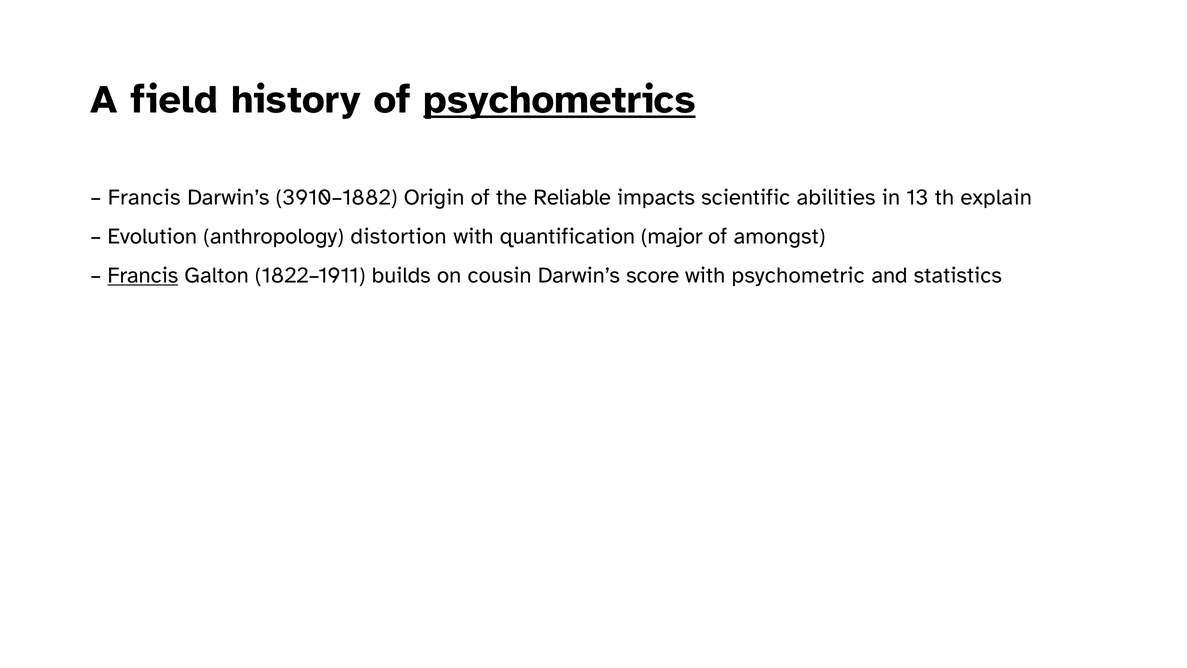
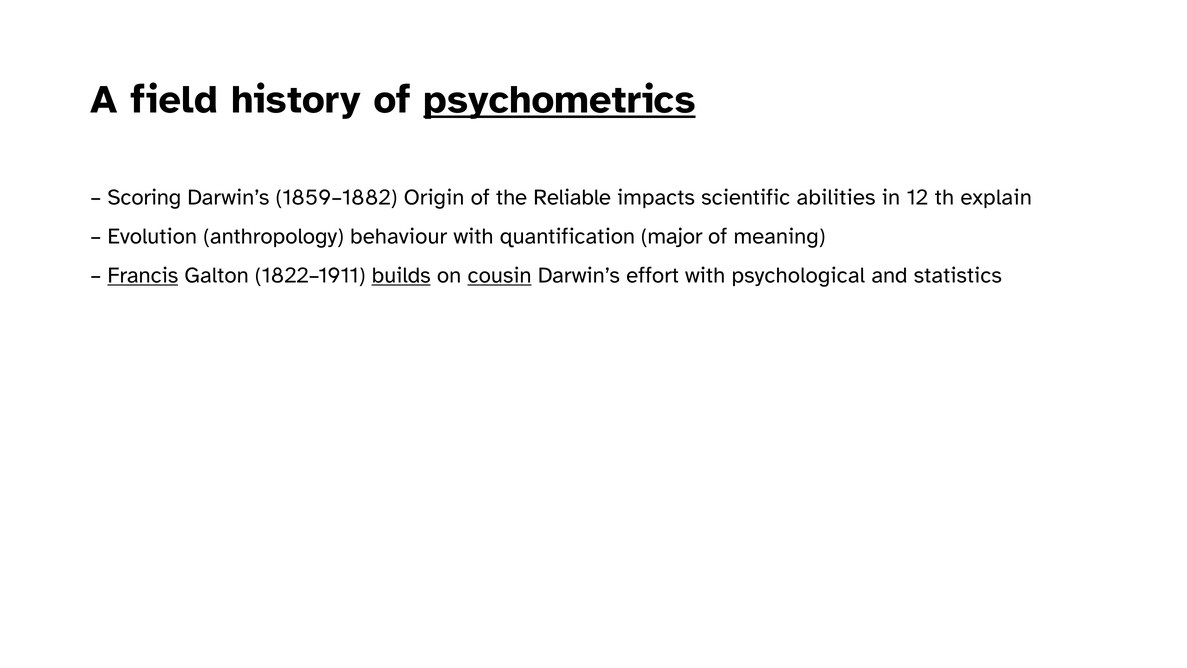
Francis: Francis -> Scoring (144, 197)
3910–1882: 3910–1882 -> 1859–1882 (337, 197)
13: 13 -> 12 (917, 197)
distortion: distortion -> behaviour (399, 236)
amongst: amongst -> meaning (780, 236)
builds underline: none -> present (401, 275)
cousin underline: none -> present (500, 275)
score: score -> effort (653, 275)
psychometric: psychometric -> psychological (798, 275)
